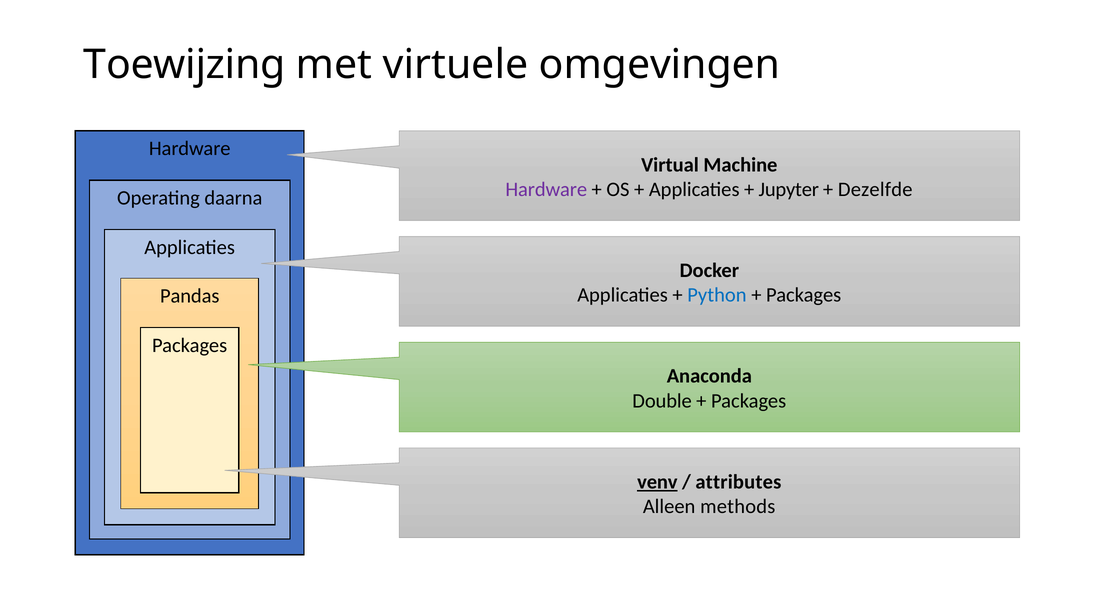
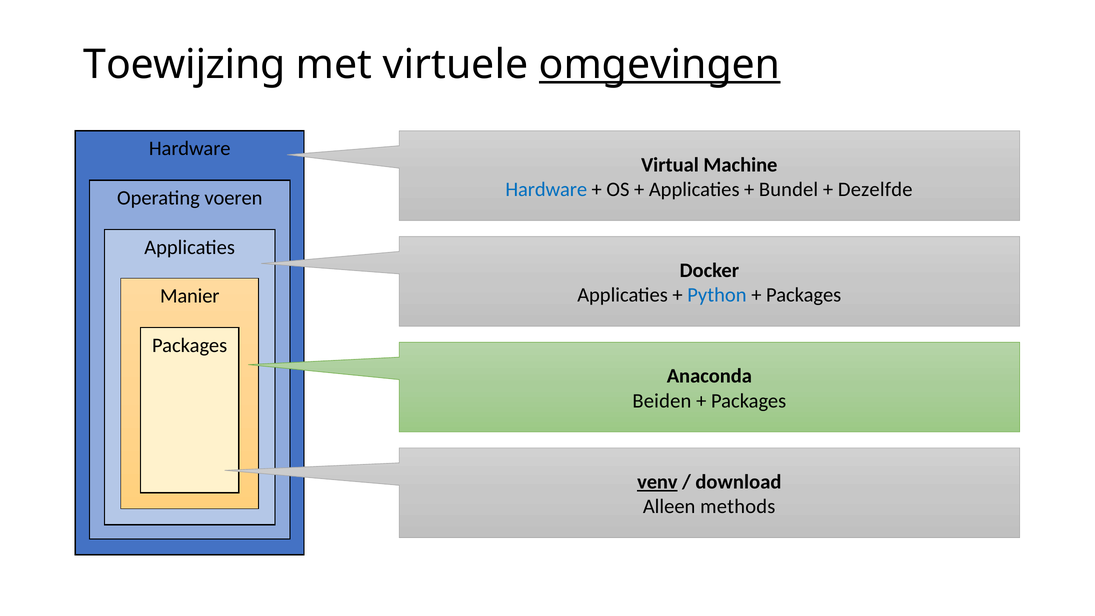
omgevingen underline: none -> present (660, 65)
Hardware colour: purple -> blue (546, 189)
Jupyter: Jupyter -> Bundel (789, 189)
daarna: daarna -> voeren (233, 198)
Pandas: Pandas -> Manier (190, 296)
Double: Double -> Beiden (662, 401)
attributes: attributes -> download (738, 482)
